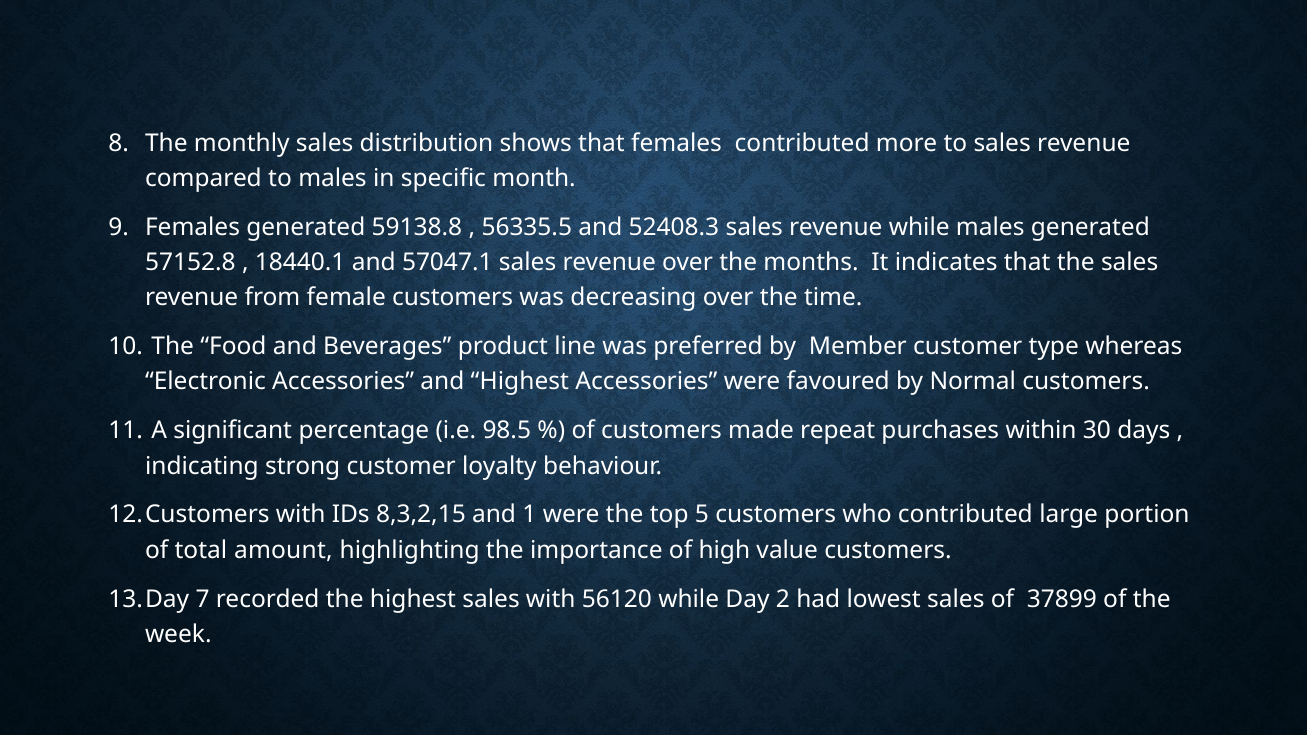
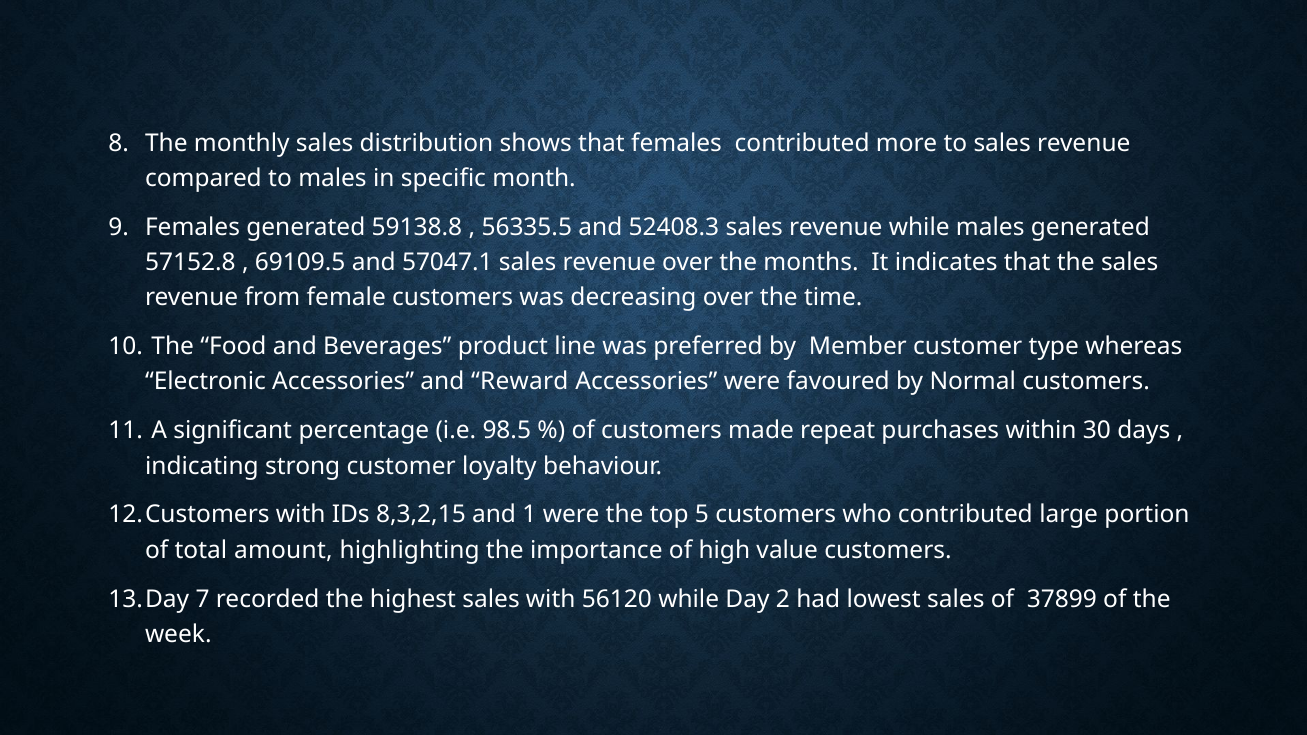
18440.1: 18440.1 -> 69109.5 (300, 263)
and Highest: Highest -> Reward (520, 382)
